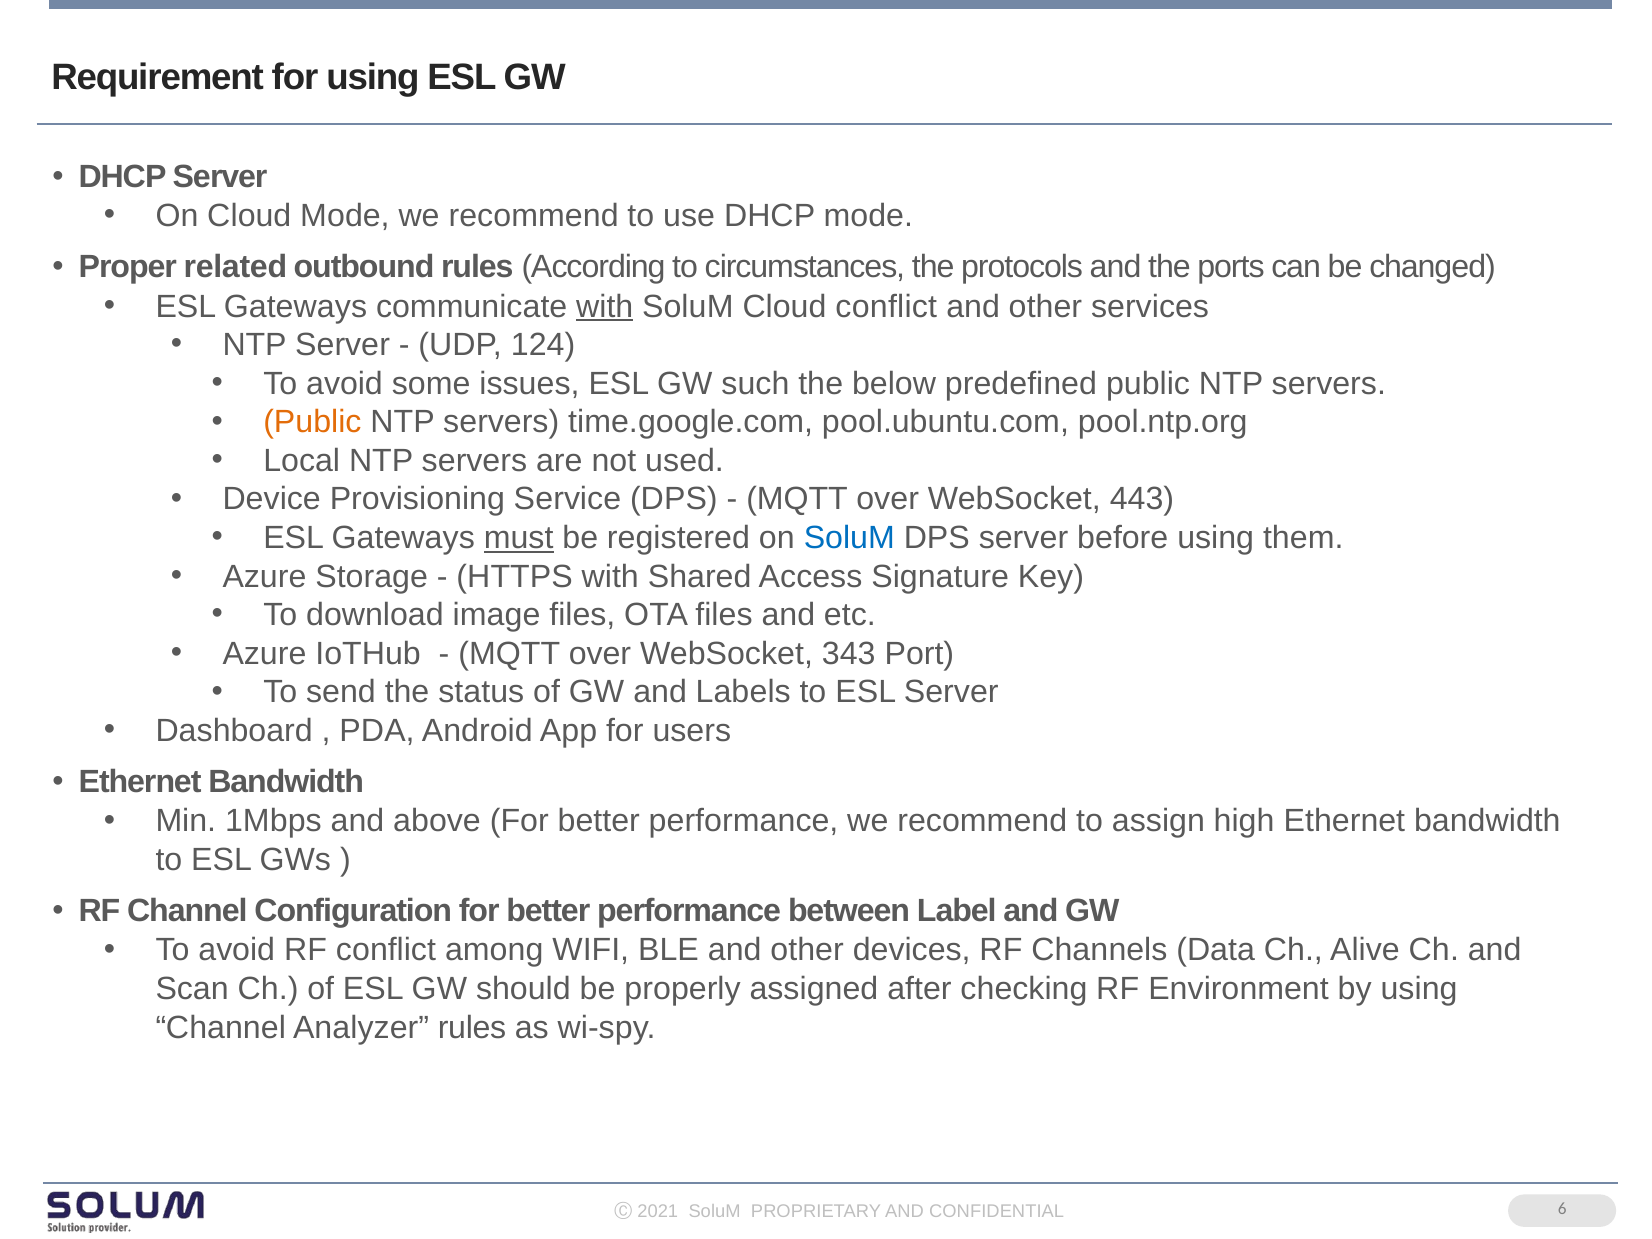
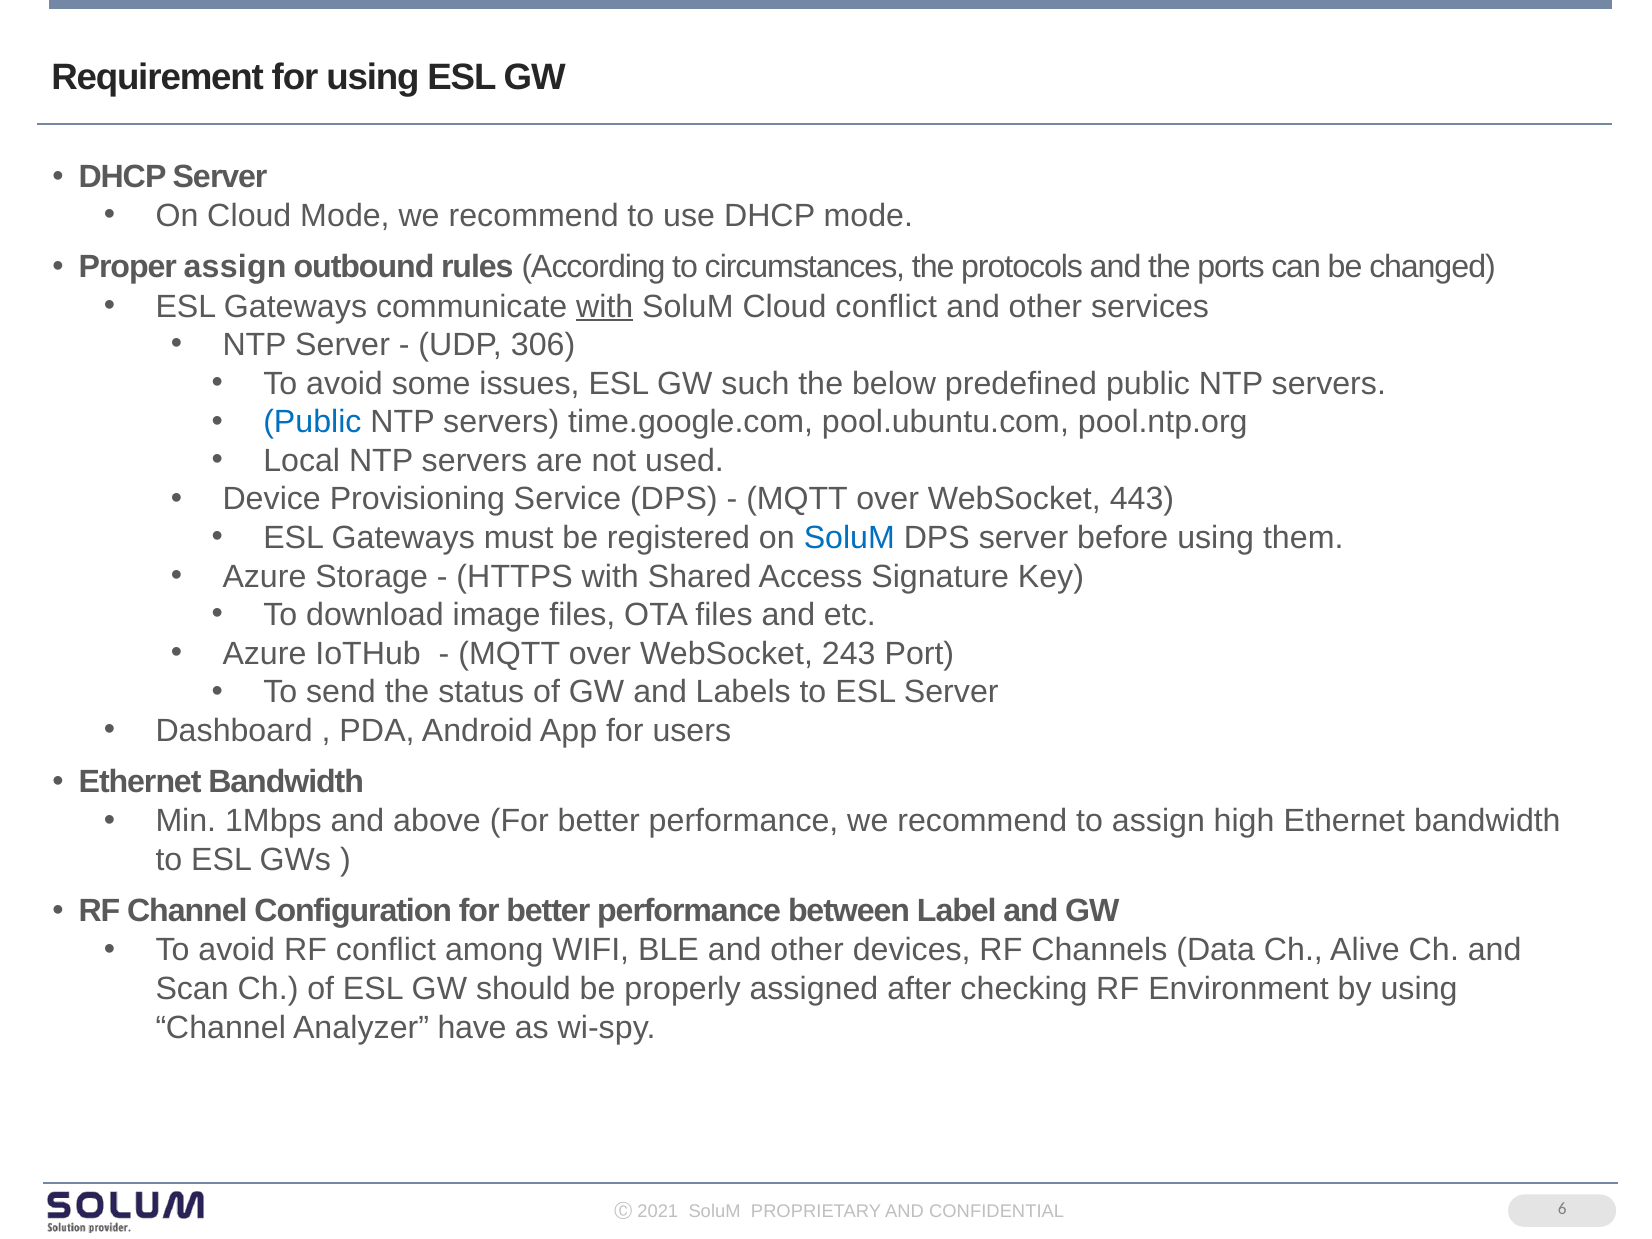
Proper related: related -> assign (235, 267)
124: 124 -> 306 (543, 345)
Public colour: orange -> blue (312, 422)
must underline: present -> none (519, 538)
343: 343 -> 243 (849, 654)
Analyzer rules: rules -> have (472, 1027)
